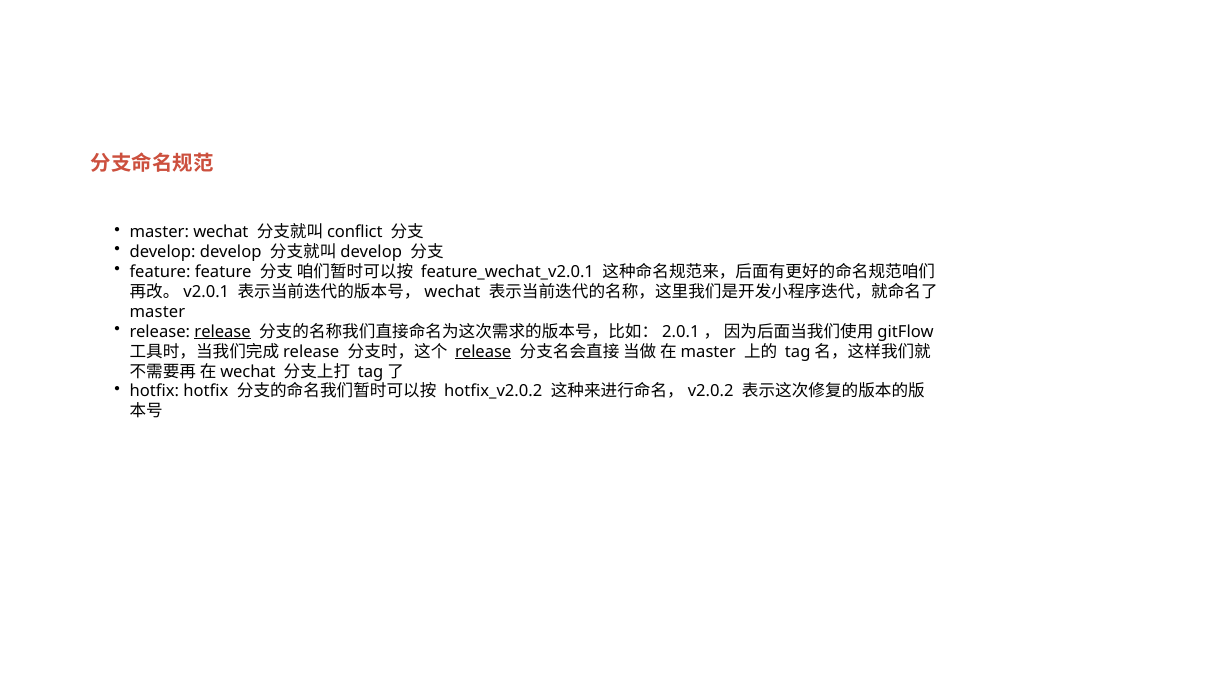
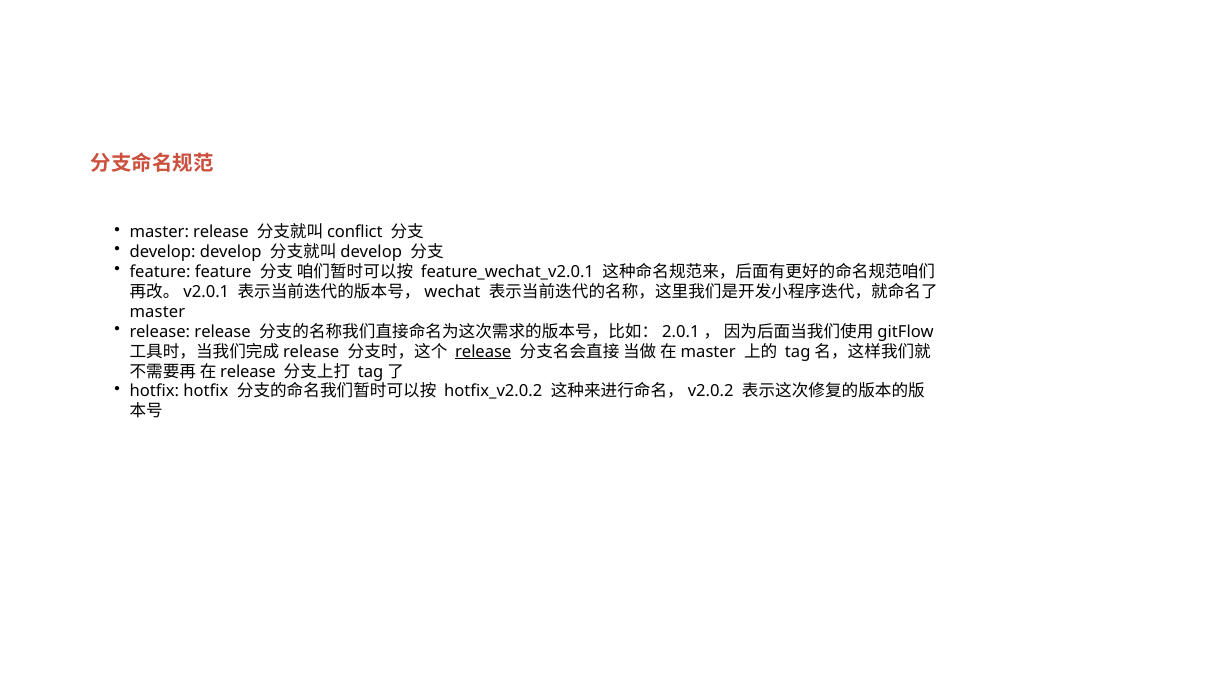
master wechat: wechat -> release (221, 233)
release underline: present -> none (223, 332)
wechat: wechat -> release (248, 372)
